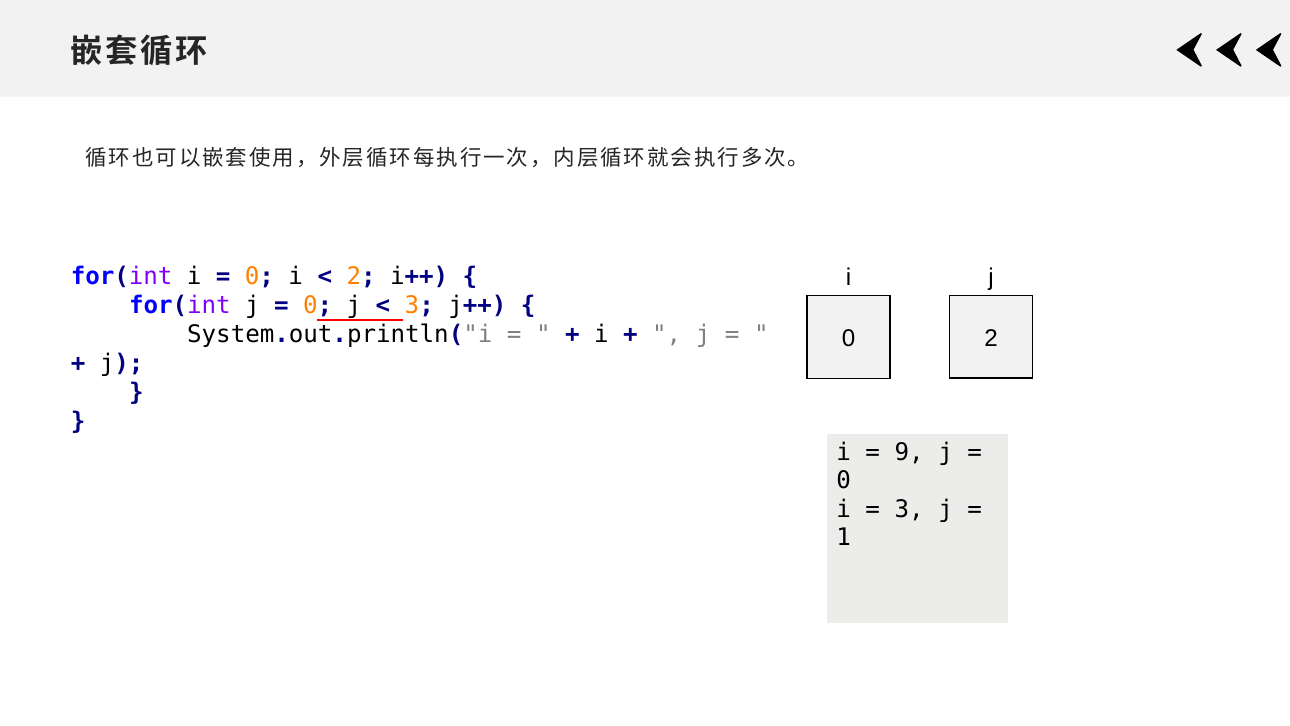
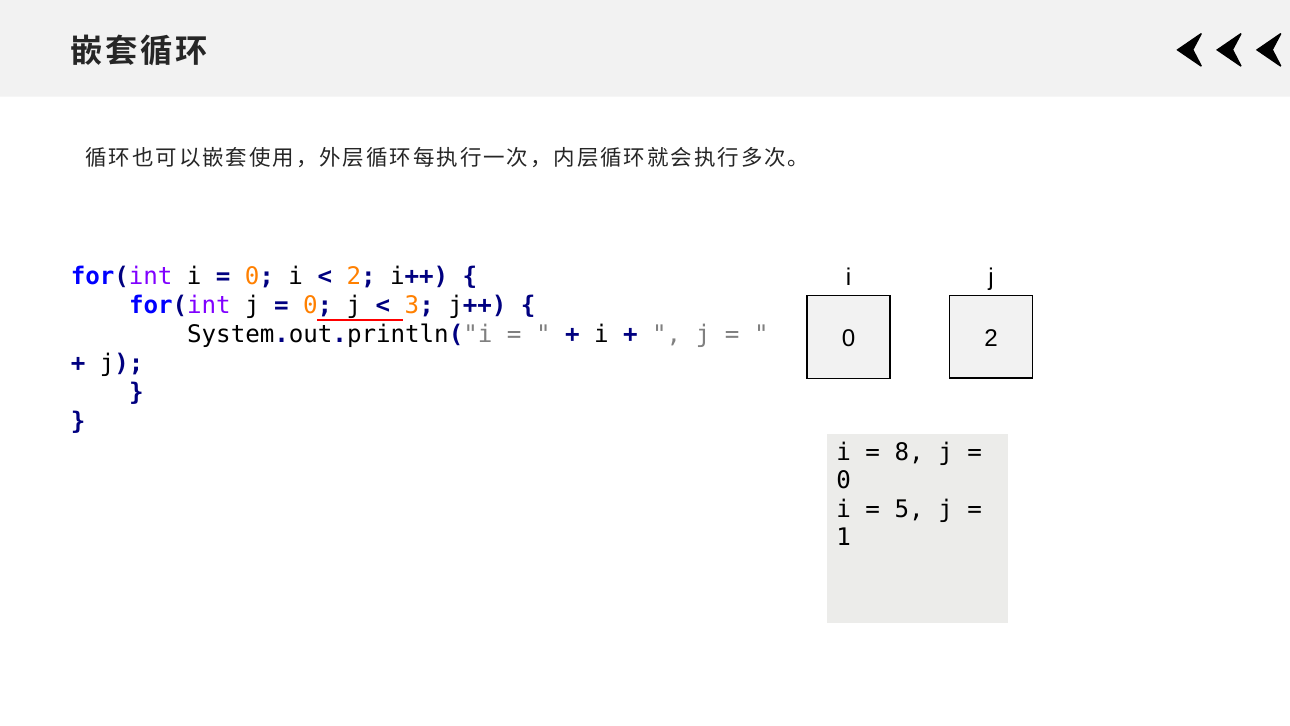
9: 9 -> 8 (909, 453)
3: 3 -> 5 (909, 509)
